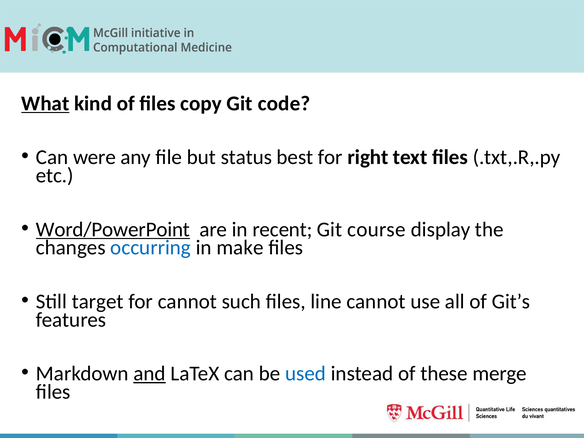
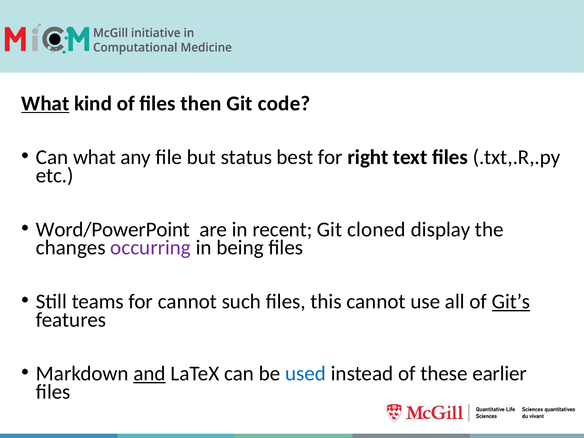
copy: copy -> then (201, 103)
Can were: were -> what (94, 157)
Word/PowerPoint underline: present -> none (113, 229)
course: course -> cloned (376, 229)
occurring colour: blue -> purple (151, 248)
make: make -> being (240, 248)
target: target -> teams (98, 302)
line: line -> this (326, 302)
Git’s underline: none -> present (511, 302)
merge: merge -> earlier (500, 374)
